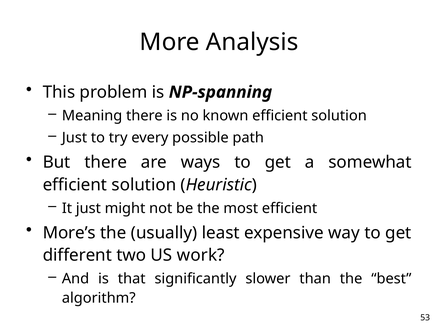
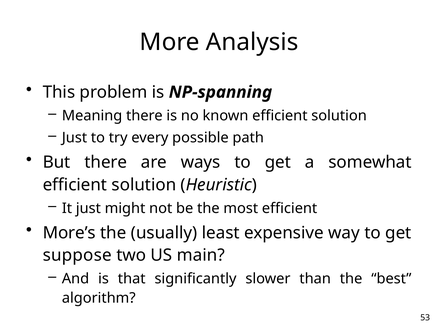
different: different -> suppose (77, 256)
work: work -> main (201, 256)
